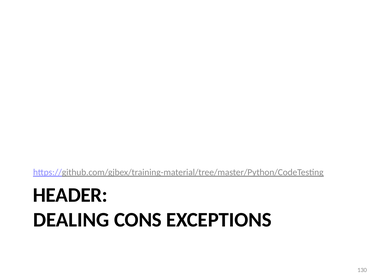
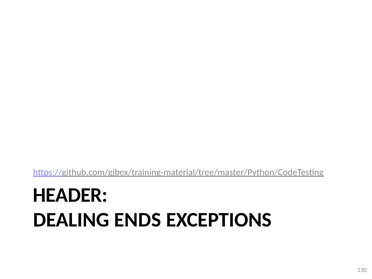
CONS: CONS -> ENDS (138, 220)
